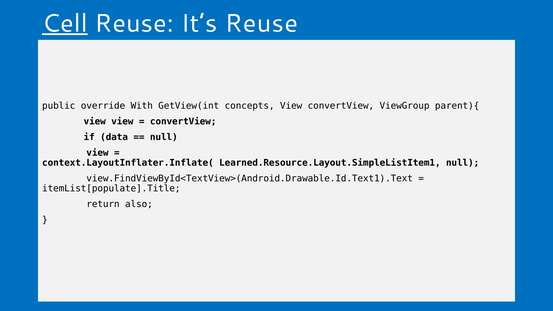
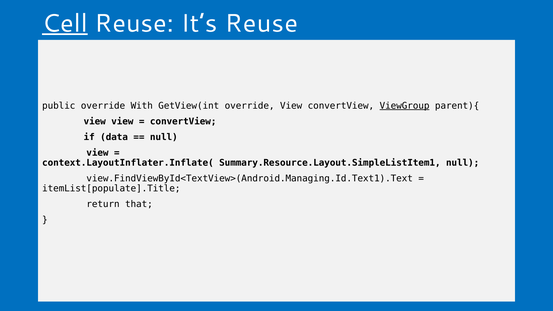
GetView(int concepts: concepts -> override (250, 106)
ViewGroup underline: none -> present (405, 106)
Learned.Resource.Layout.SimpleListItem1: Learned.Resource.Layout.SimpleListItem1 -> Summary.Resource.Layout.SimpleListItem1 (330, 163)
view.FindViewById<TextView>(Android.Drawable.Id.Text1).Text: view.FindViewById<TextView>(Android.Drawable.Id.Text1).Text -> view.FindViewById<TextView>(Android.Managing.Id.Text1).Text (250, 179)
also: also -> that (139, 204)
